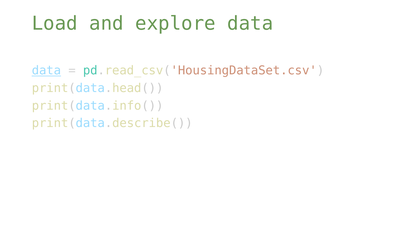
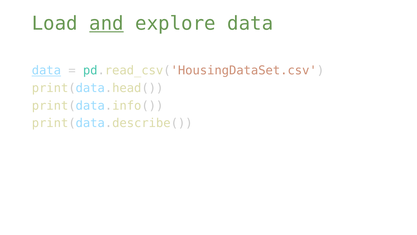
and underline: none -> present (107, 24)
